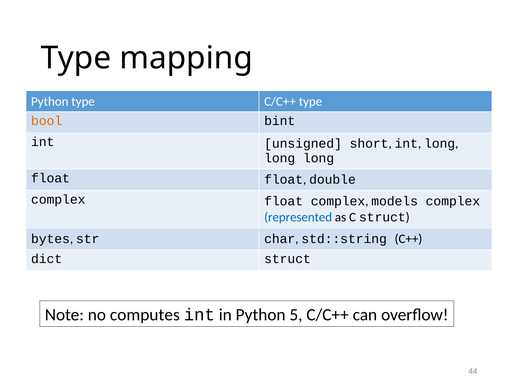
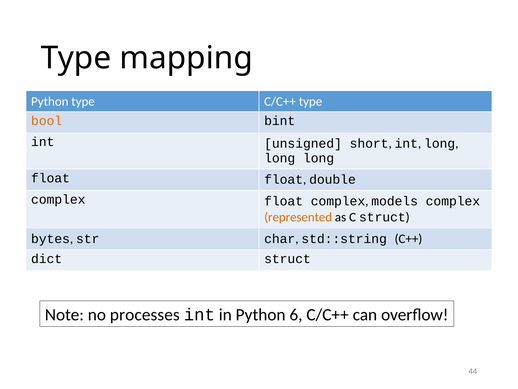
represented colour: blue -> orange (298, 217)
computes: computes -> processes (145, 314)
5: 5 -> 6 (296, 314)
